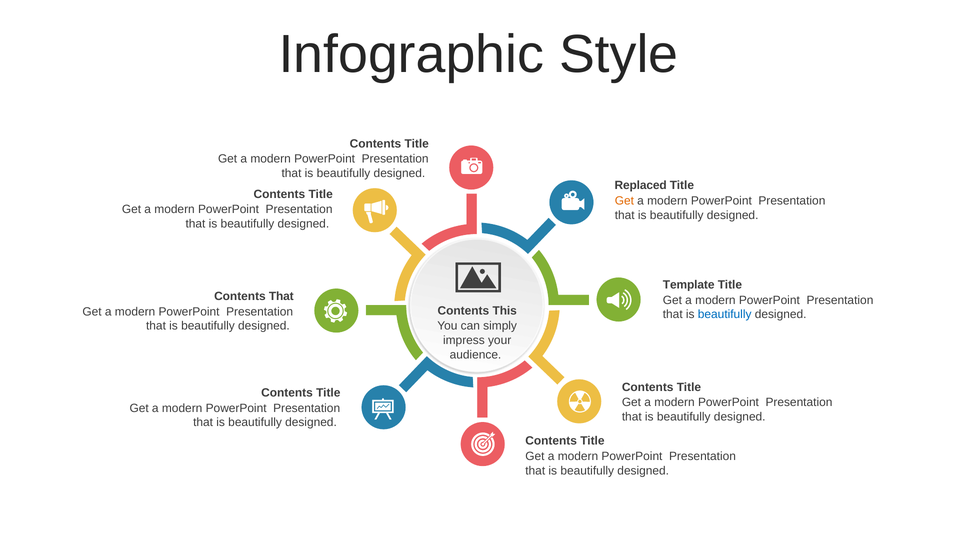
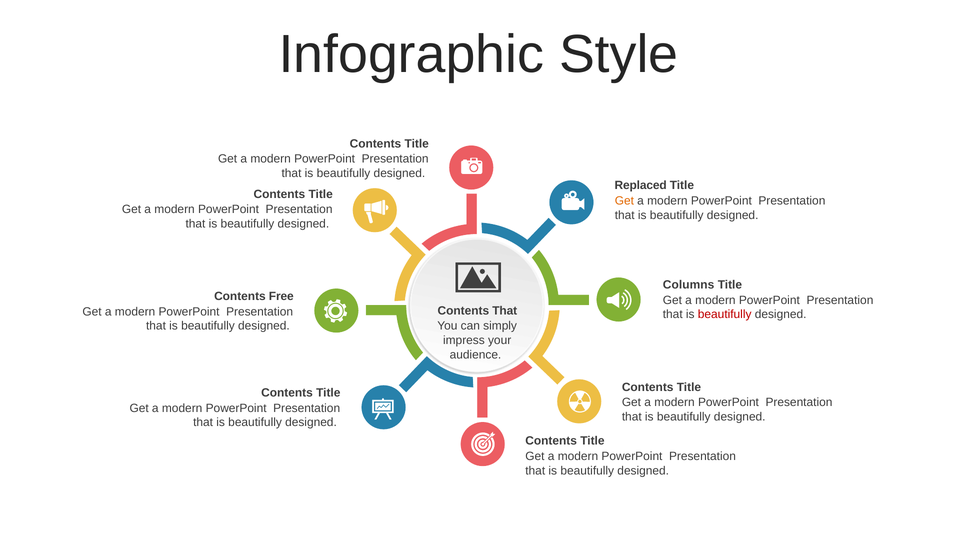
Template: Template -> Columns (689, 285)
Contents That: That -> Free (281, 296)
Contents This: This -> That (505, 311)
beautifully colour: blue -> red (725, 315)
